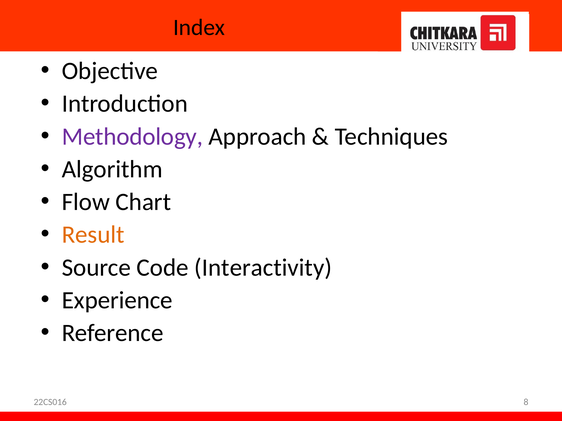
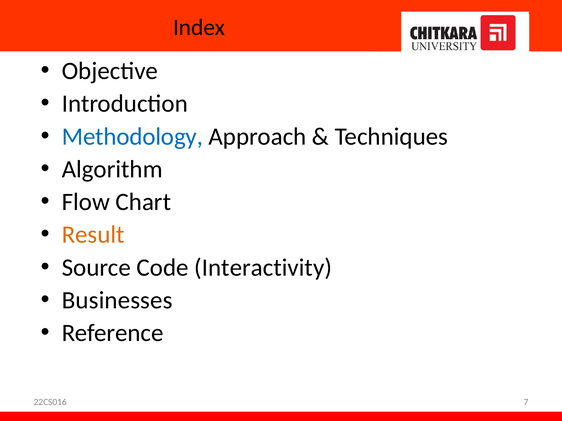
Methodology colour: purple -> blue (132, 137)
Experience: Experience -> Businesses (117, 301)
8: 8 -> 7 (526, 402)
